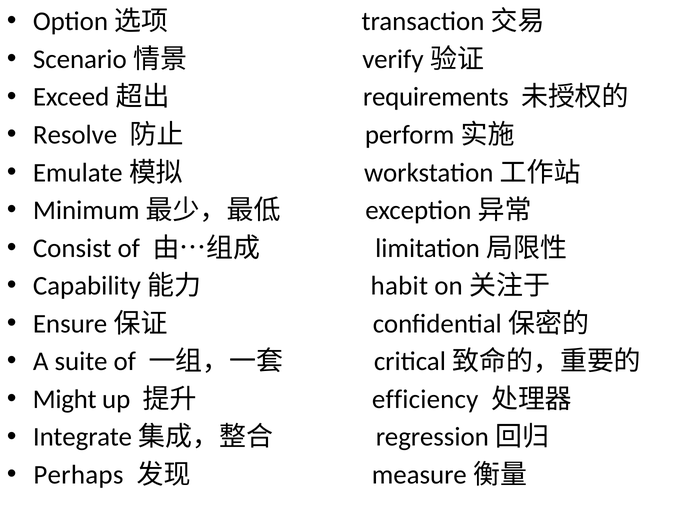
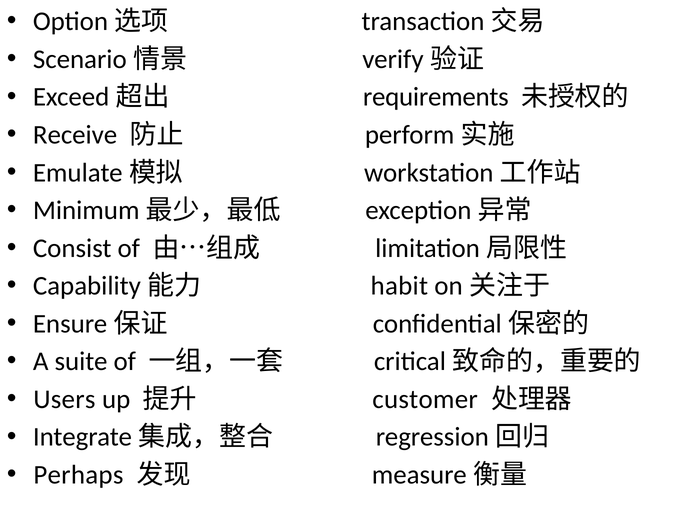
Resolve: Resolve -> Receive (75, 135)
Might: Might -> Users (64, 399)
efficiency: efficiency -> customer (425, 399)
